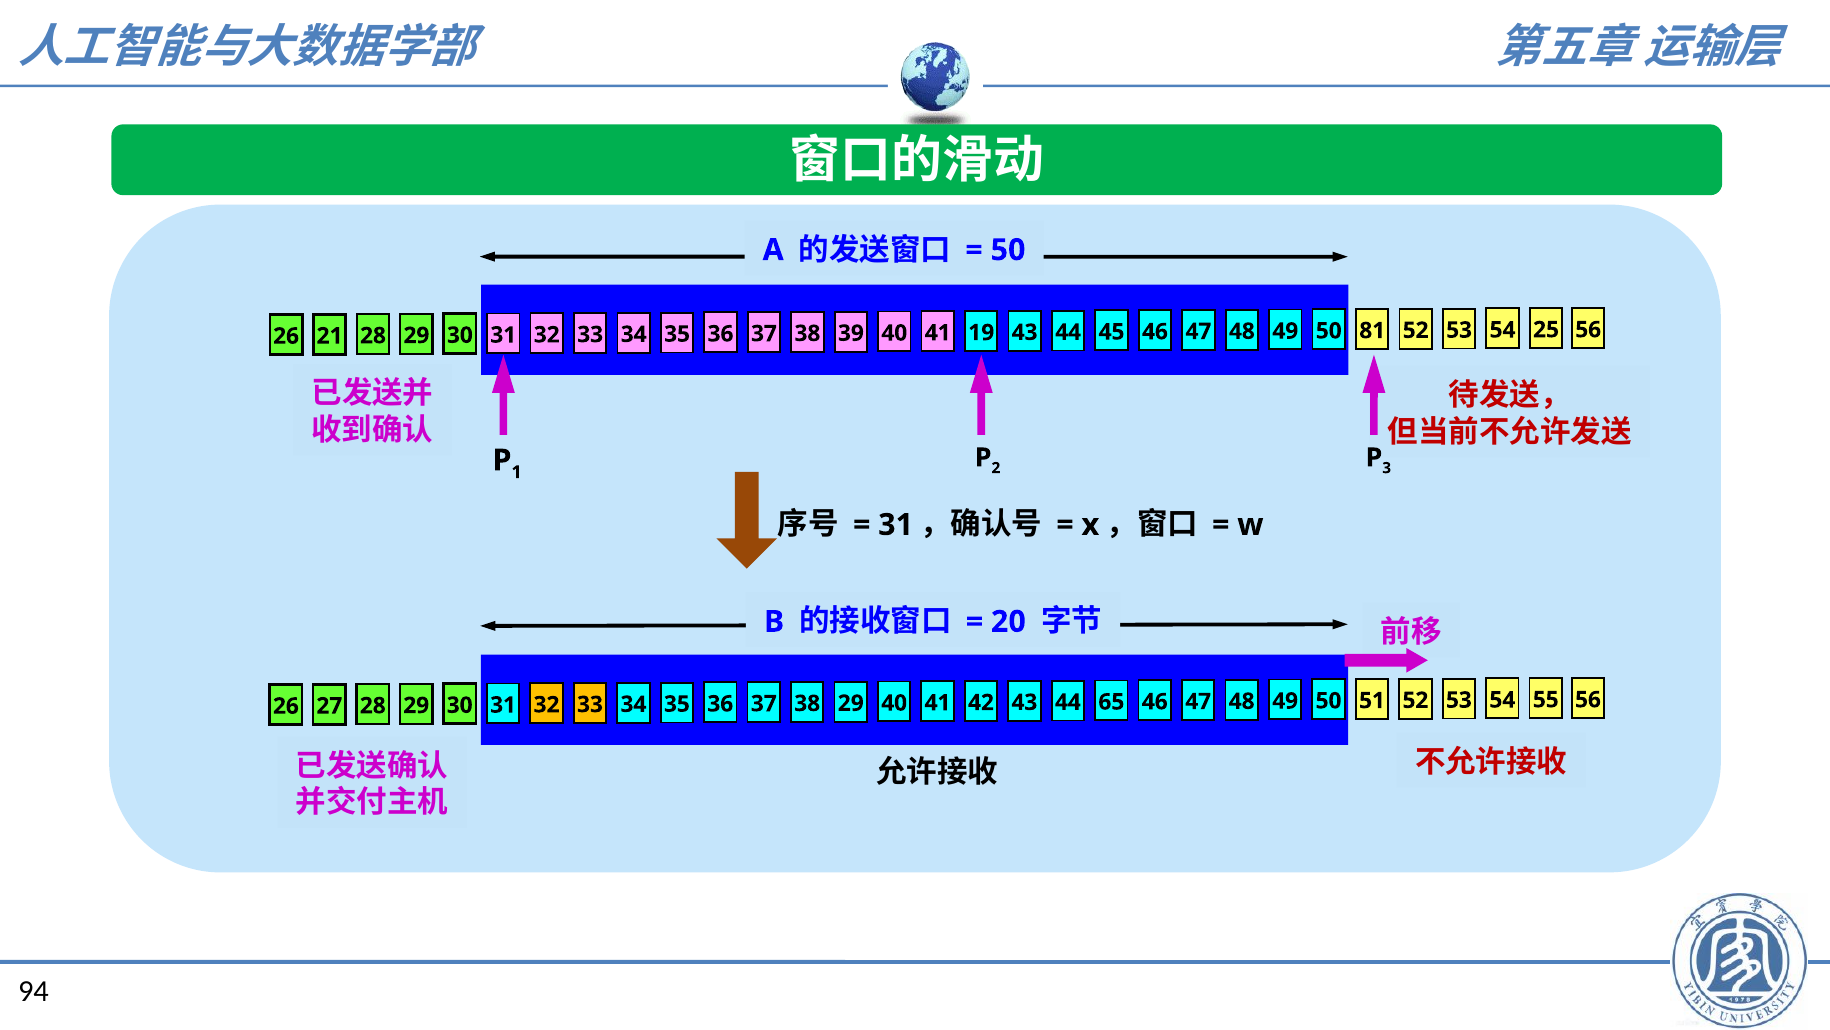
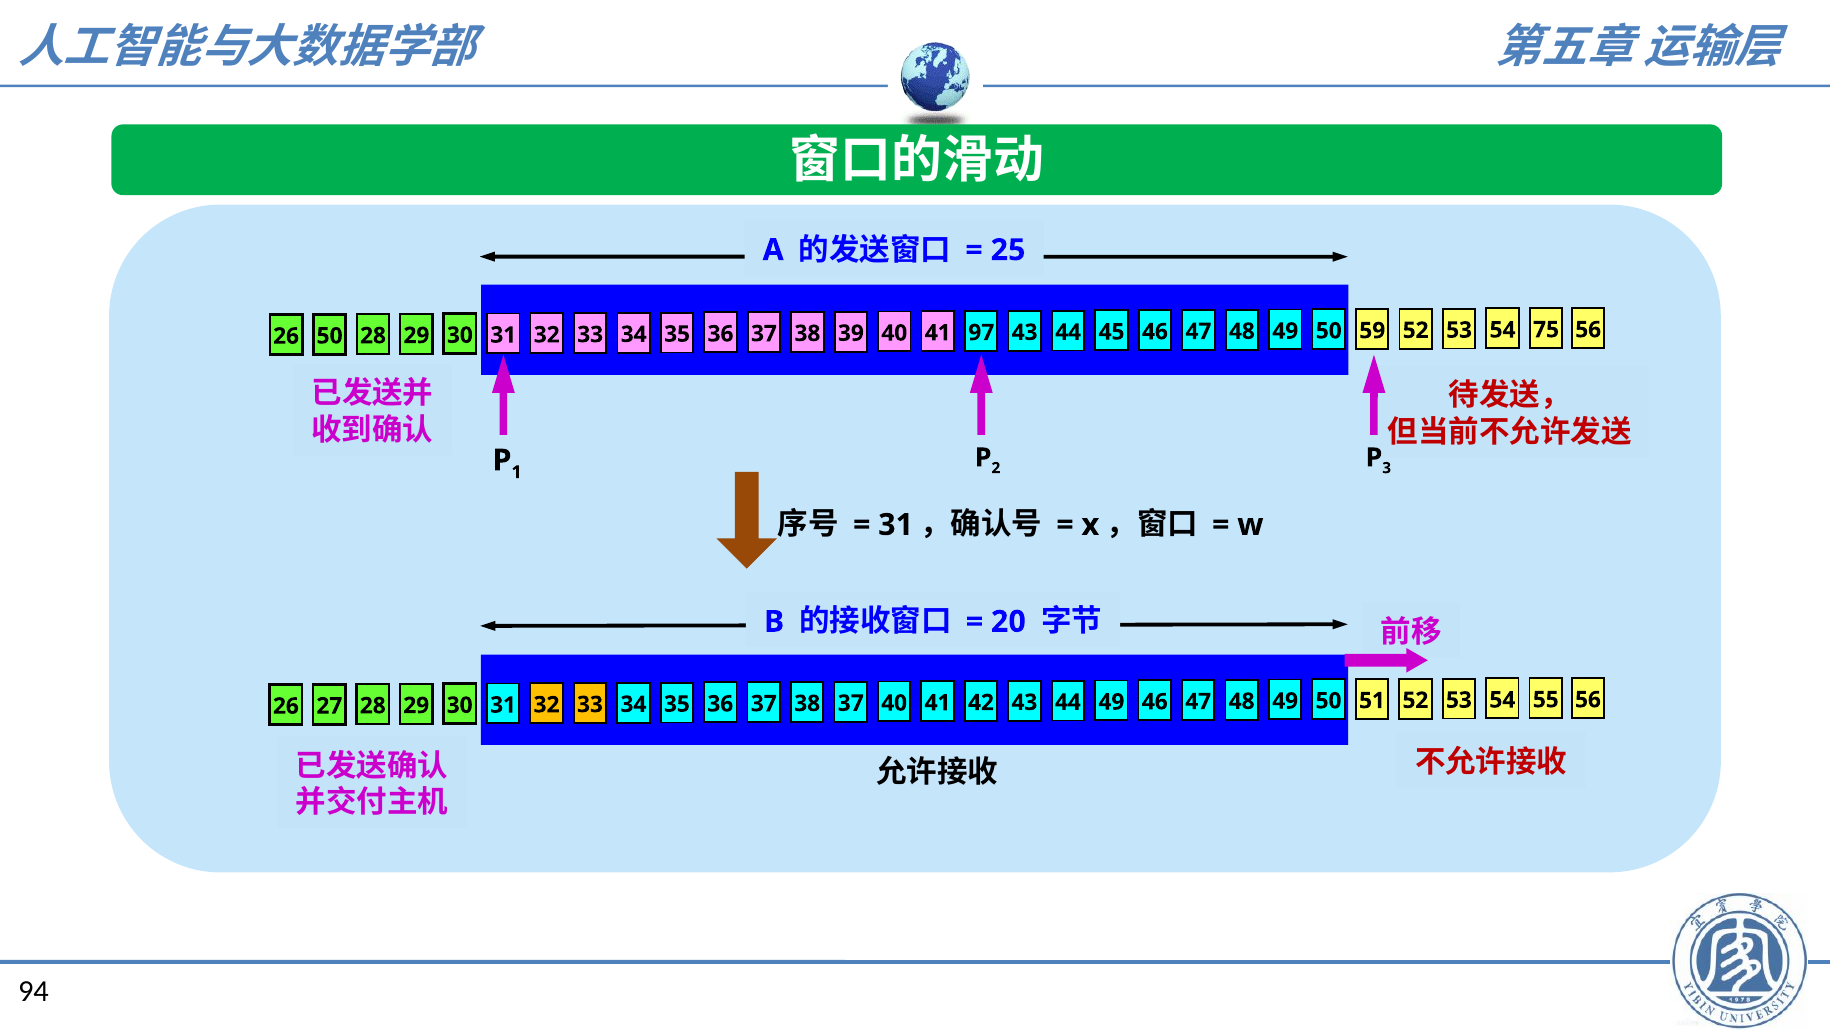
50: 50 -> 25 (1008, 250)
26 21: 21 -> 50 (330, 336)
19: 19 -> 97 (981, 332)
81: 81 -> 59 (1372, 330)
25: 25 -> 75 (1546, 330)
38 29: 29 -> 37 (851, 703)
44 65: 65 -> 49 (1111, 702)
